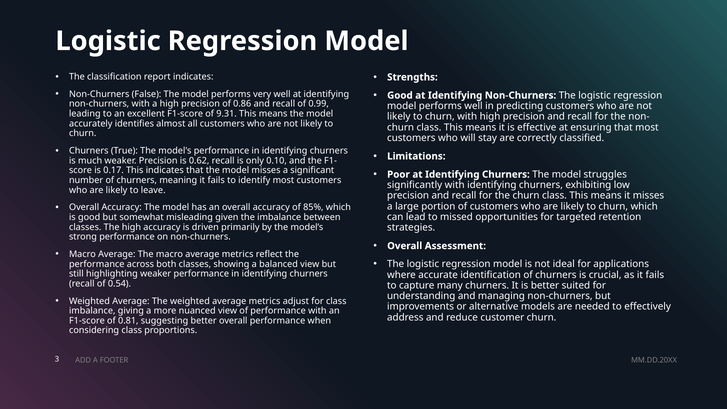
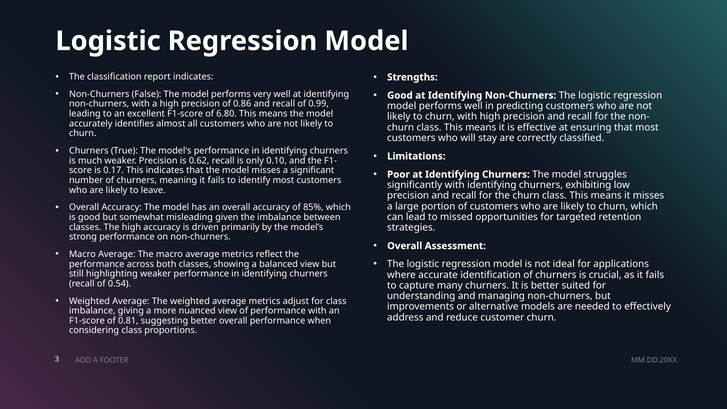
9.31: 9.31 -> 6.80 (227, 114)
